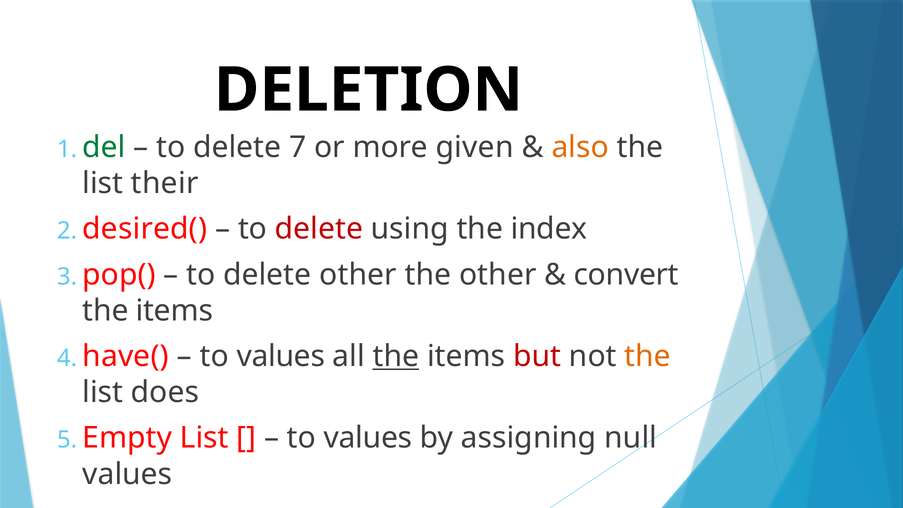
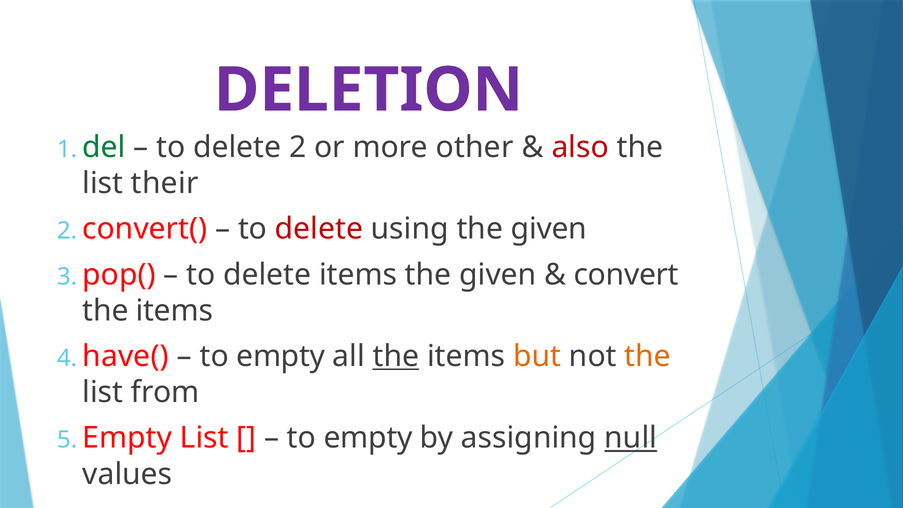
DELETION colour: black -> purple (368, 90)
delete 7: 7 -> 2 (298, 147)
given: given -> other (475, 147)
also colour: orange -> red (580, 147)
desired(: desired( -> convert( (145, 229)
using the index: index -> given (549, 229)
delete other: other -> items (358, 275)
other: other -> given (498, 275)
values: values -> empty (281, 356)
but colour: red -> orange (537, 356)
does: does -> from (165, 392)
values: values -> empty (368, 438)
null underline: none -> present (631, 438)
